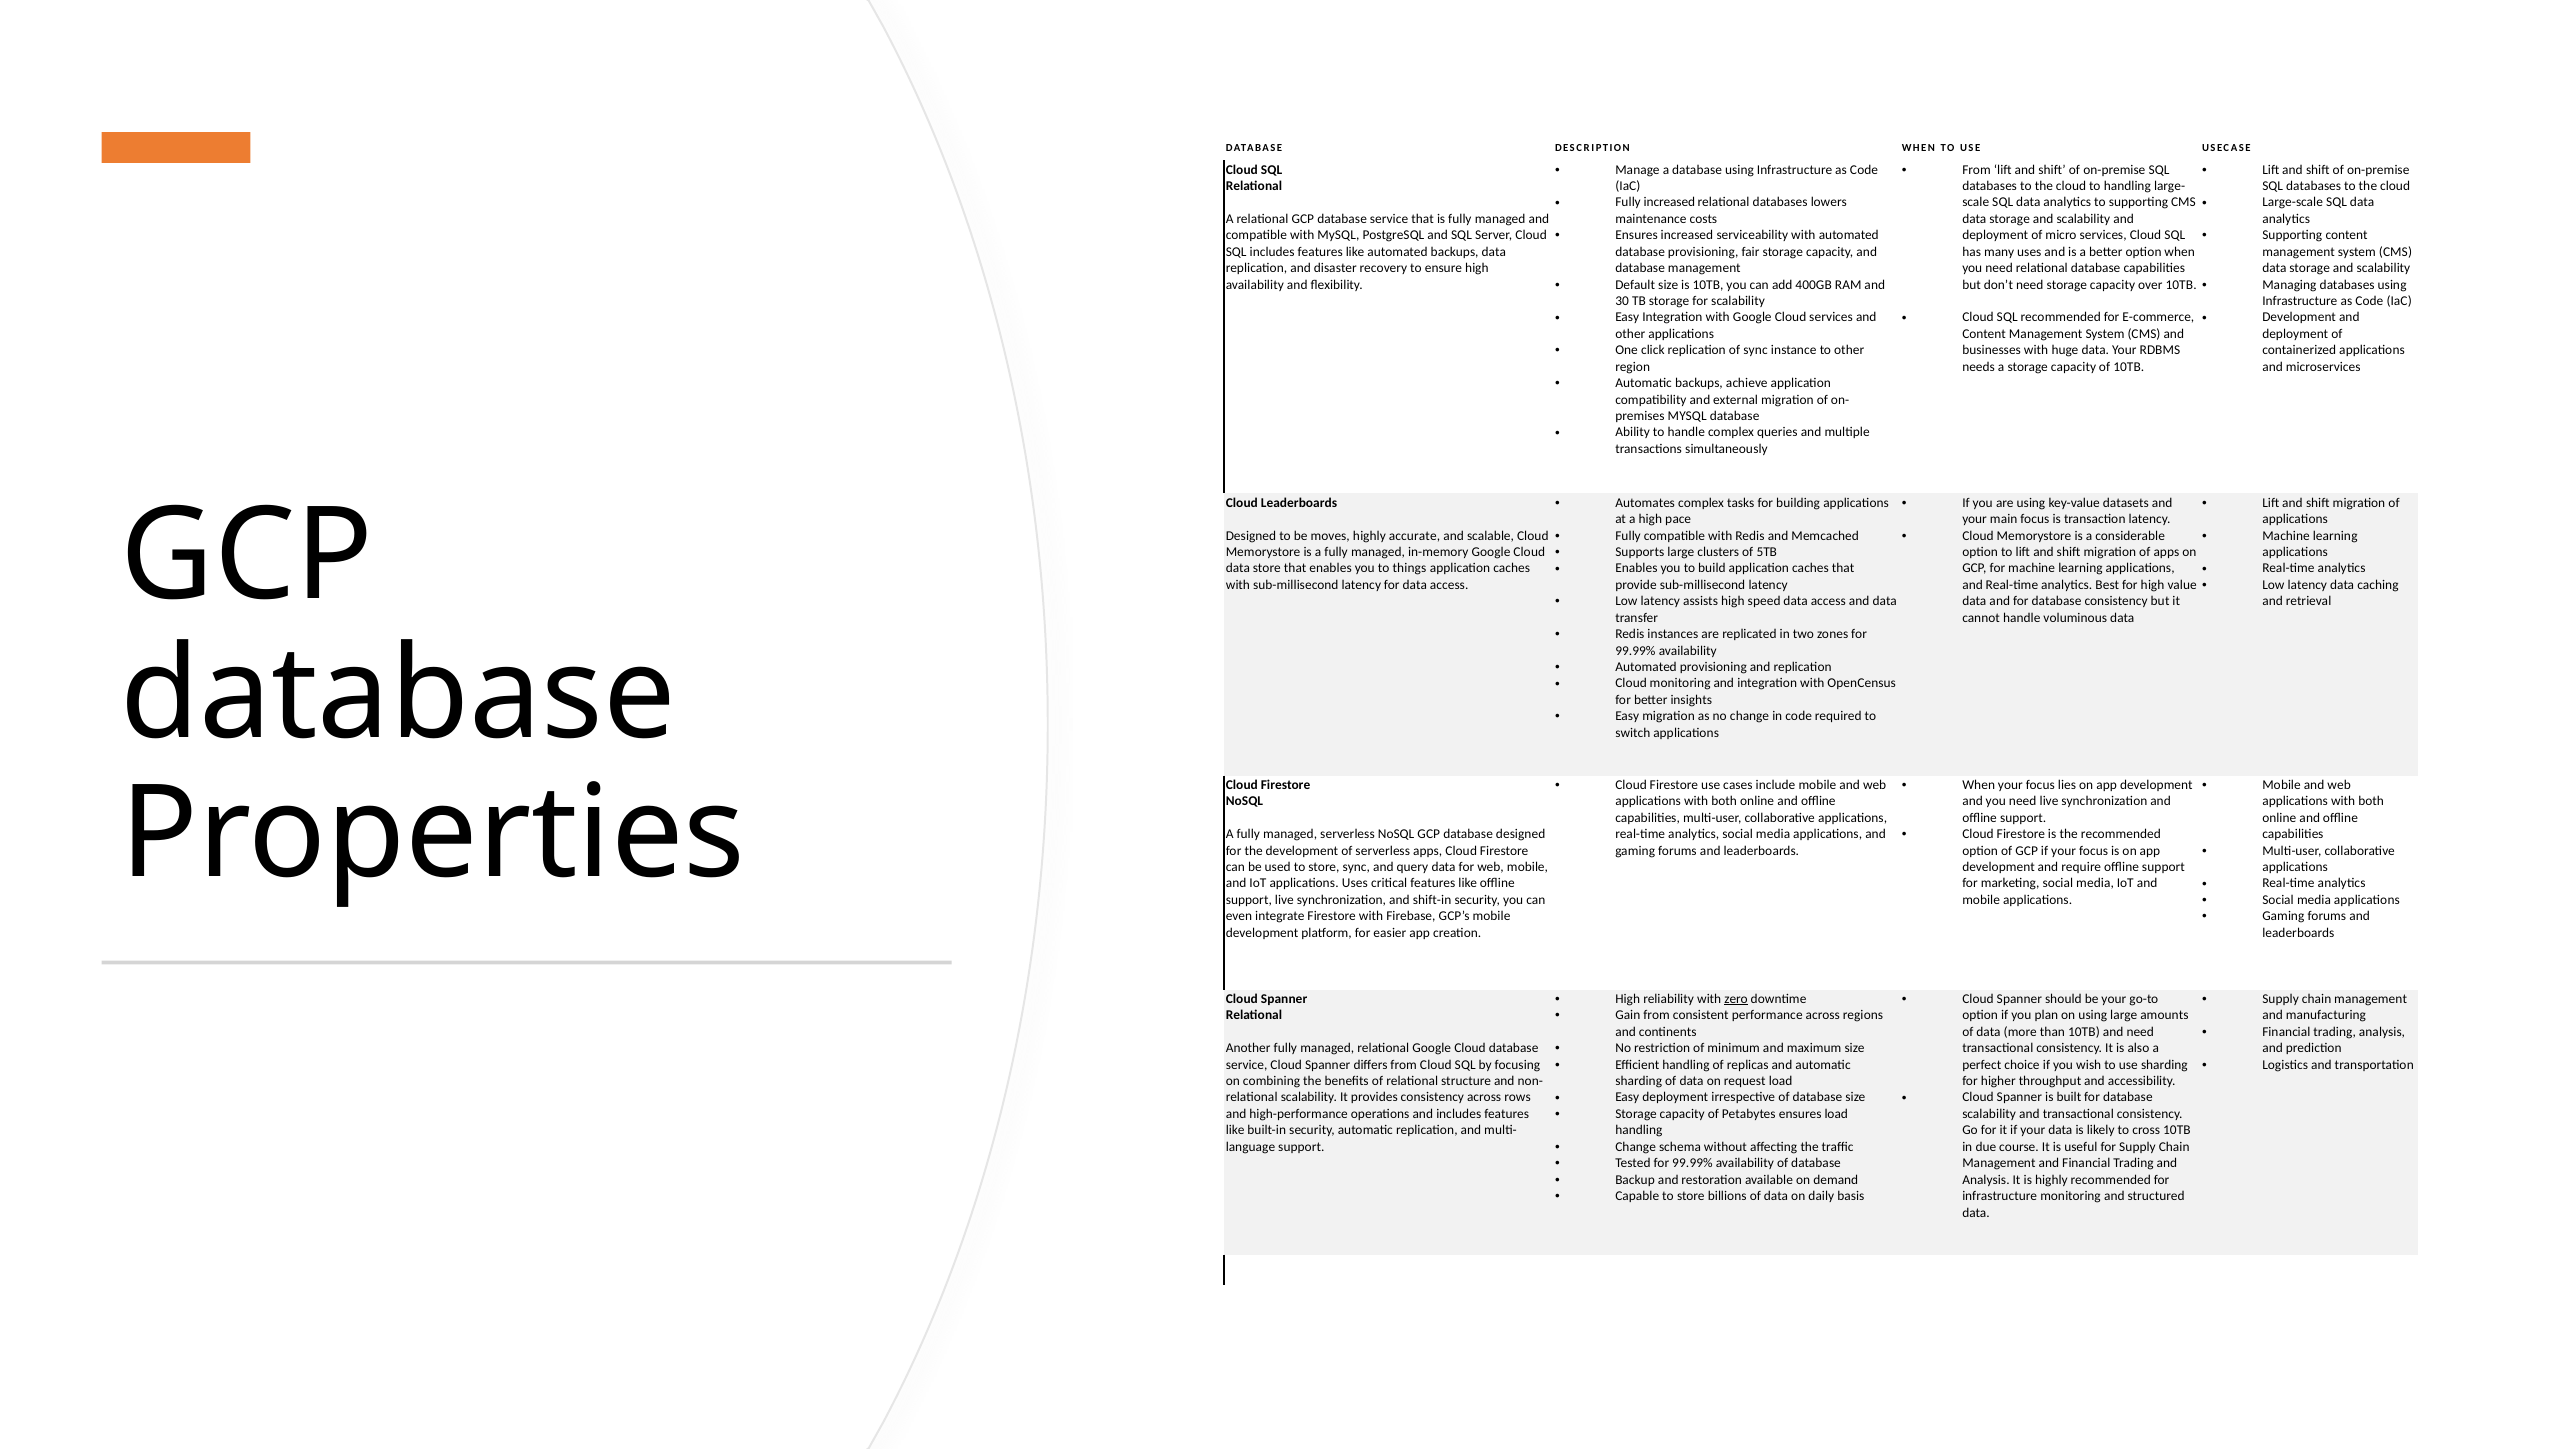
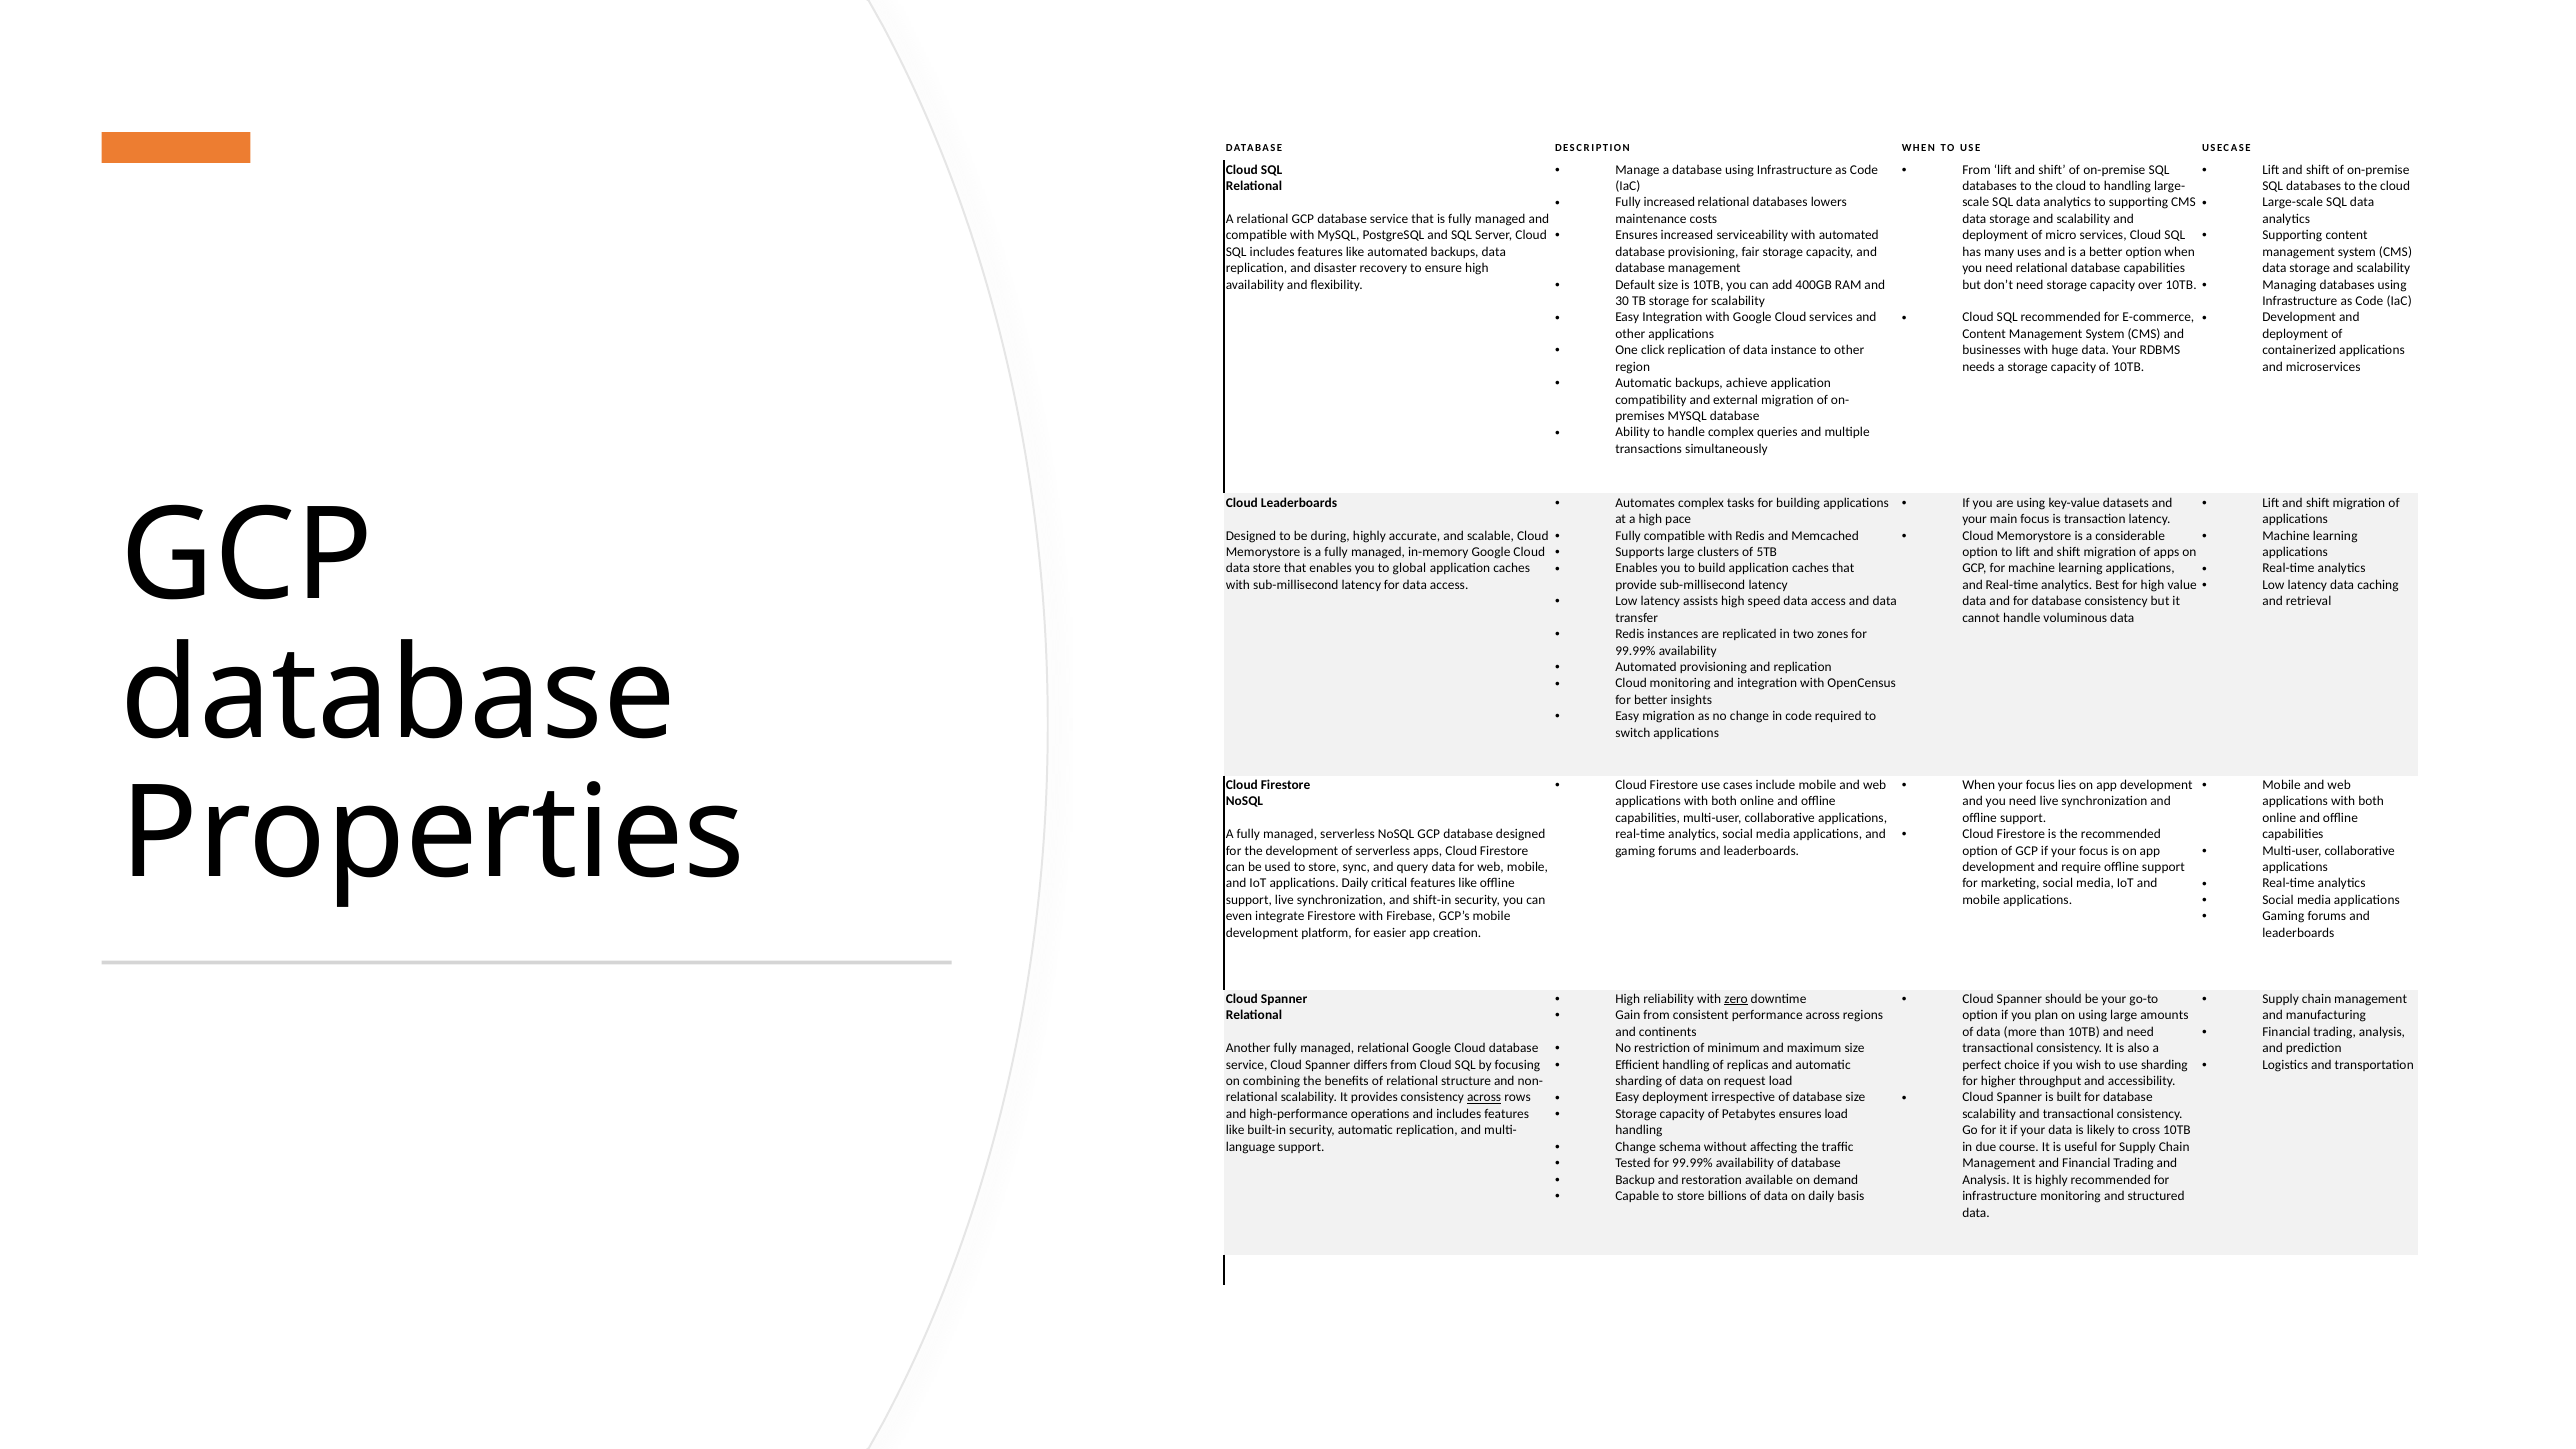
replication of sync: sync -> data (1755, 350)
moves: moves -> during (1330, 536)
things: things -> global (1409, 569)
applications Uses: Uses -> Daily (1355, 884)
across underline: none -> present (1484, 1098)
